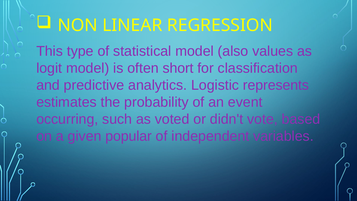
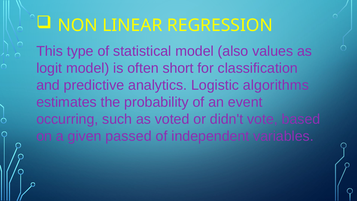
represents: represents -> algorithms (276, 85)
popular: popular -> passed (129, 136)
